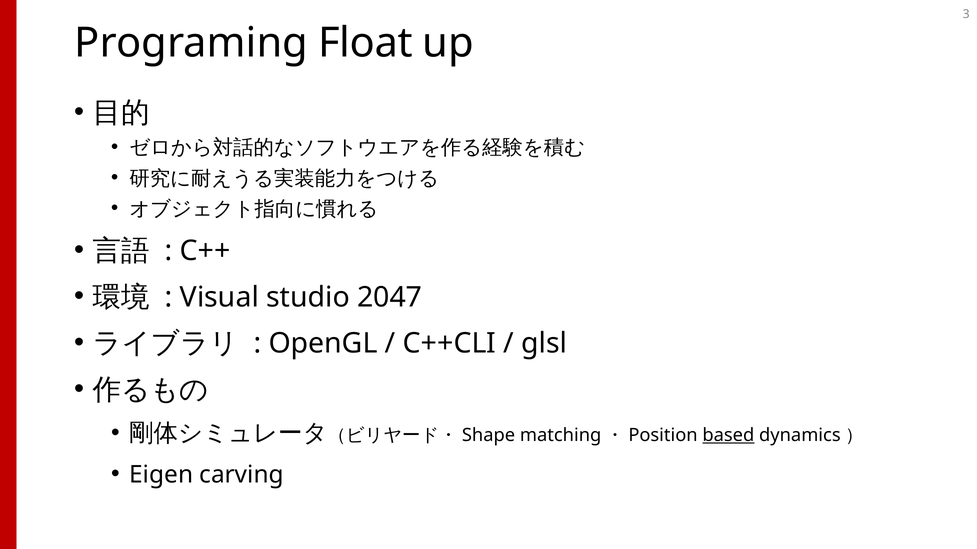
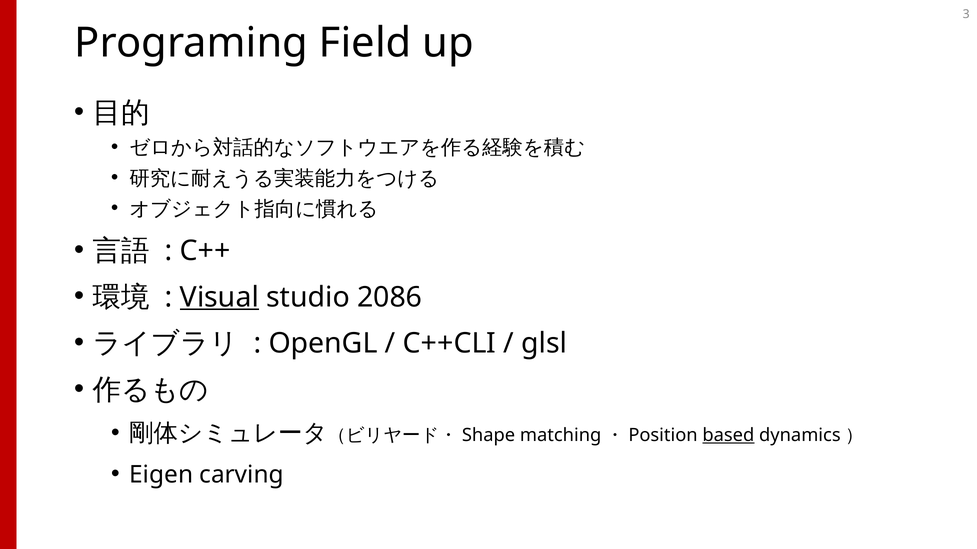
Float: Float -> Field (365, 43)
Visual underline: none -> present (219, 297)
2047: 2047 -> 2086 (390, 297)
